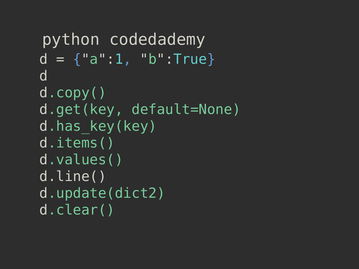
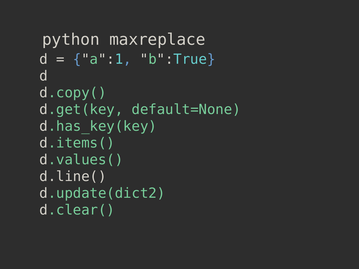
codedademy: codedademy -> maxreplace (157, 40)
